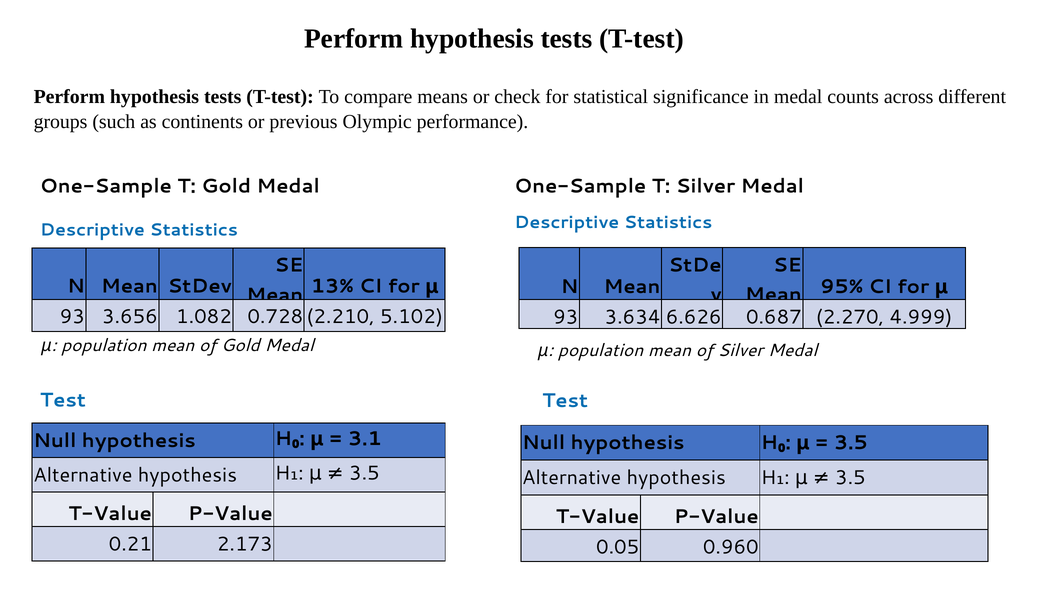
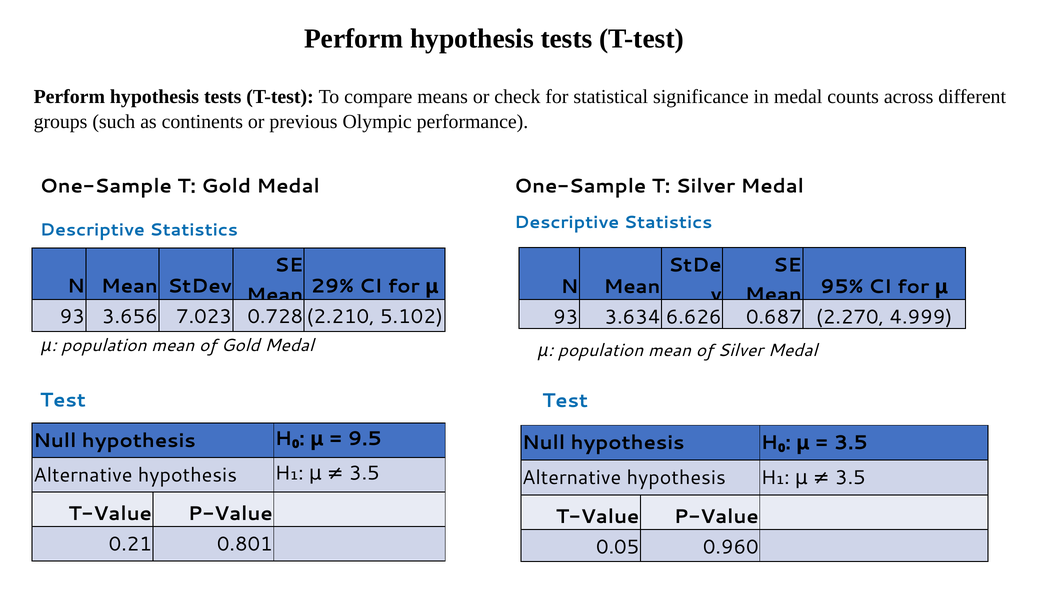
13%: 13% -> 29% (332, 287)
1.082: 1.082 -> 7.023 (204, 317)
3.1: 3.1 -> 9.5 (365, 439)
2.173: 2.173 -> 0.801 (245, 545)
